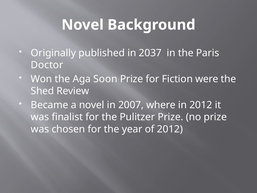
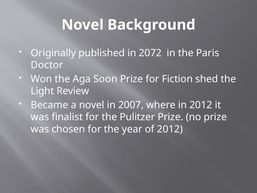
2037: 2037 -> 2072 (150, 53)
were: were -> shed (207, 79)
Shed: Shed -> Light (42, 91)
